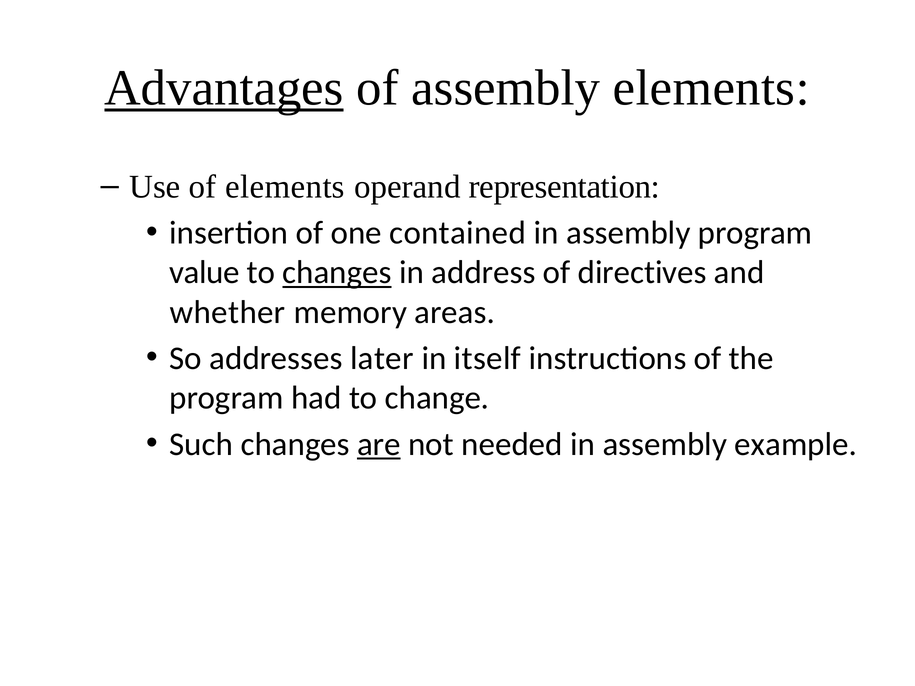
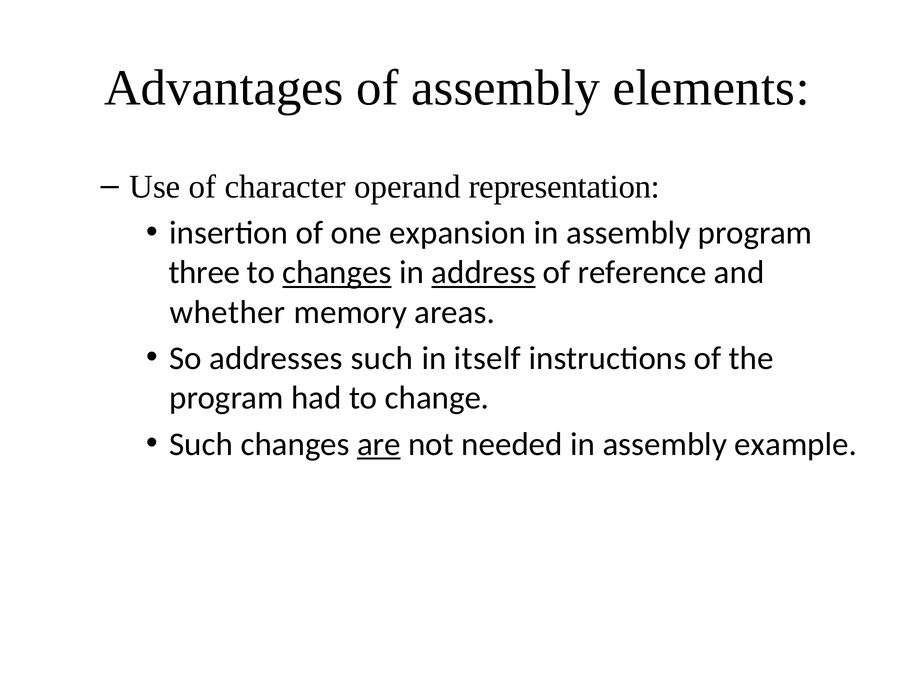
Advantages underline: present -> none (224, 88)
of elements: elements -> character (285, 187)
contained: contained -> expansion (458, 233)
value: value -> three (204, 273)
address underline: none -> present (483, 273)
directives: directives -> reference (642, 273)
addresses later: later -> such (382, 359)
